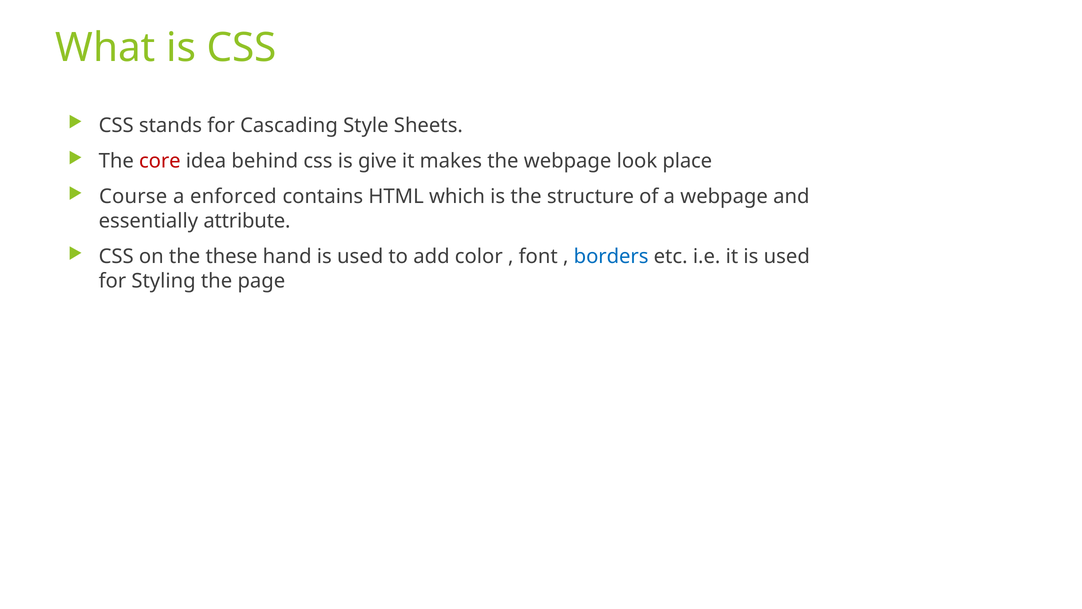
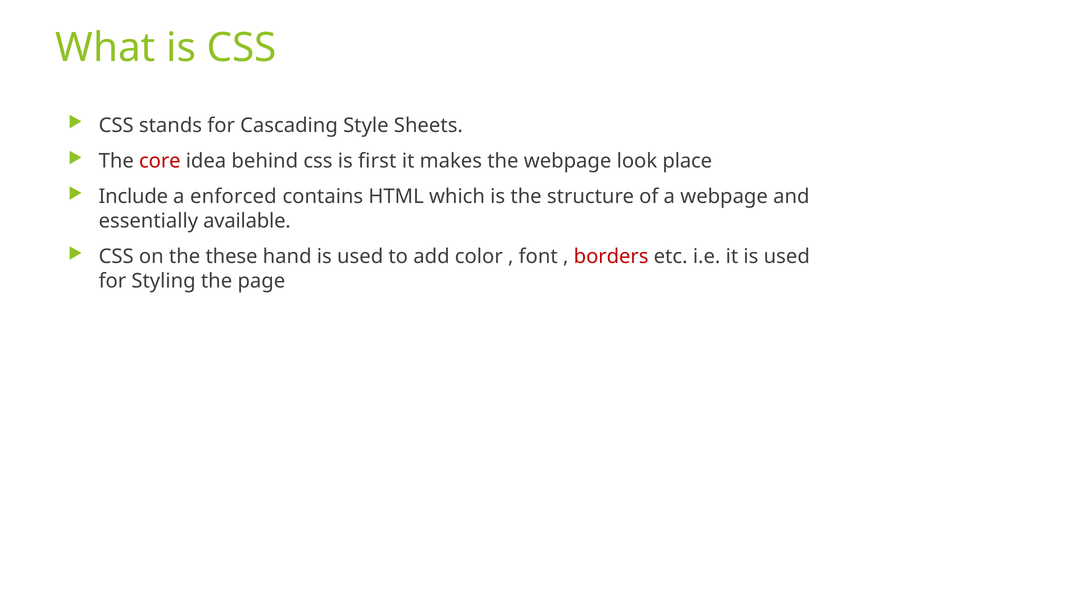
give: give -> first (377, 161)
Course: Course -> Include (133, 197)
attribute: attribute -> available (247, 221)
borders colour: blue -> red (611, 257)
